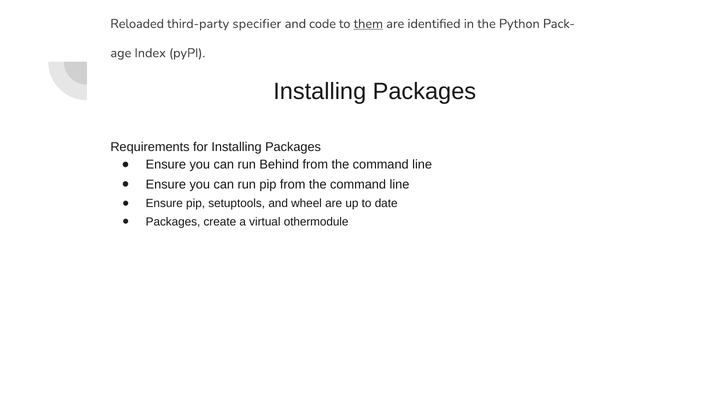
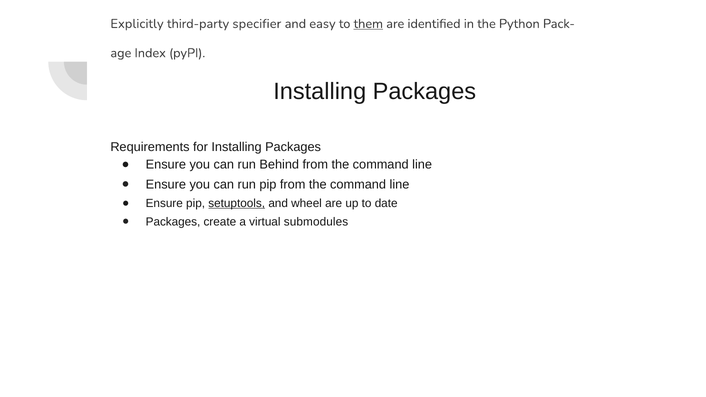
Reloaded: Reloaded -> Explicitly (137, 24)
code: code -> easy (322, 24)
setuptools underline: none -> present (237, 203)
othermodule: othermodule -> submodules (316, 222)
